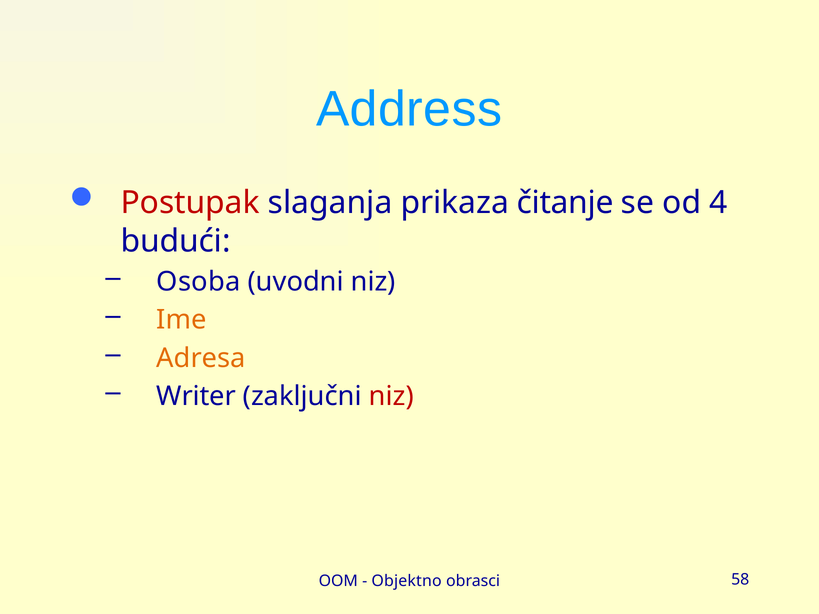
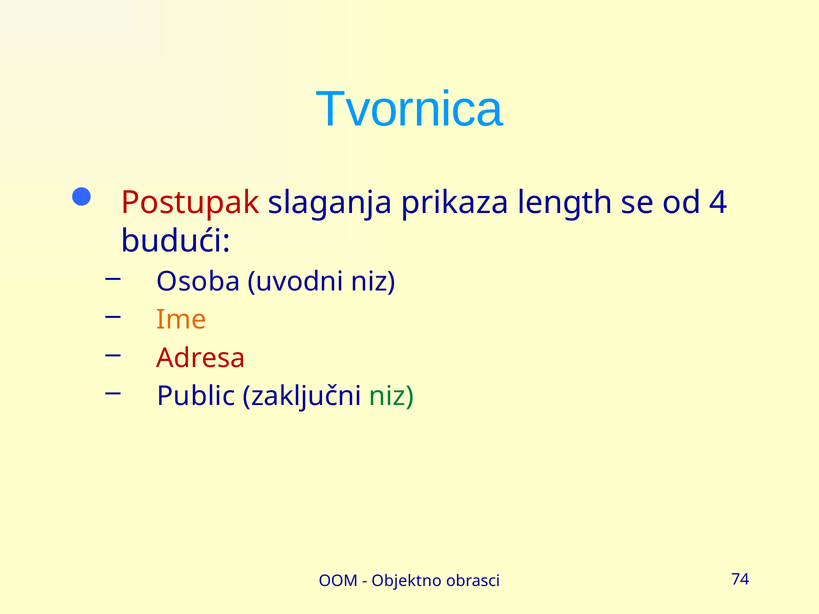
Address: Address -> Tvornica (410, 109)
čitanje: čitanje -> length (565, 203)
Adresa colour: orange -> red (201, 358)
Writer: Writer -> Public (196, 396)
niz colour: red -> green (391, 396)
58: 58 -> 74 (740, 580)
